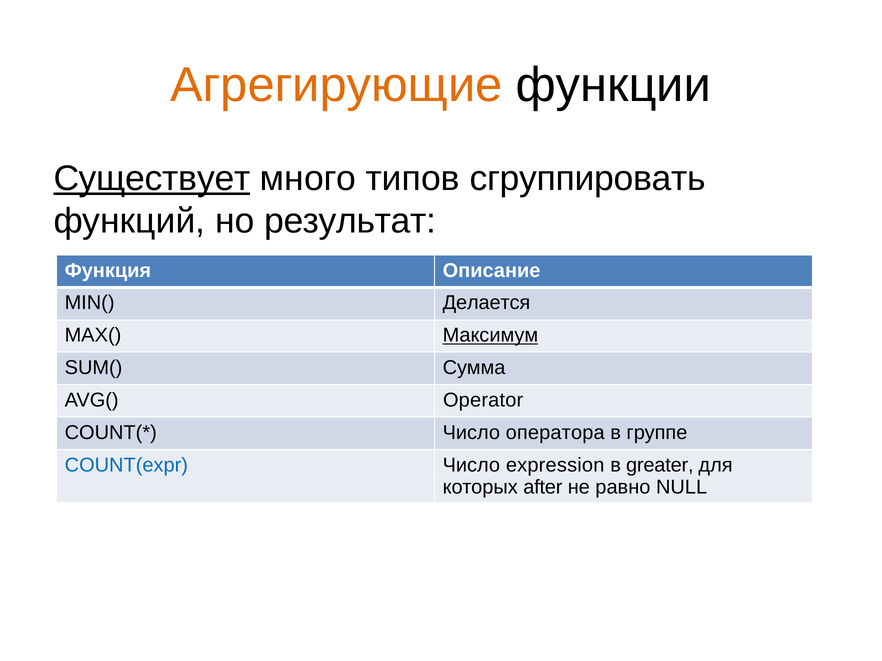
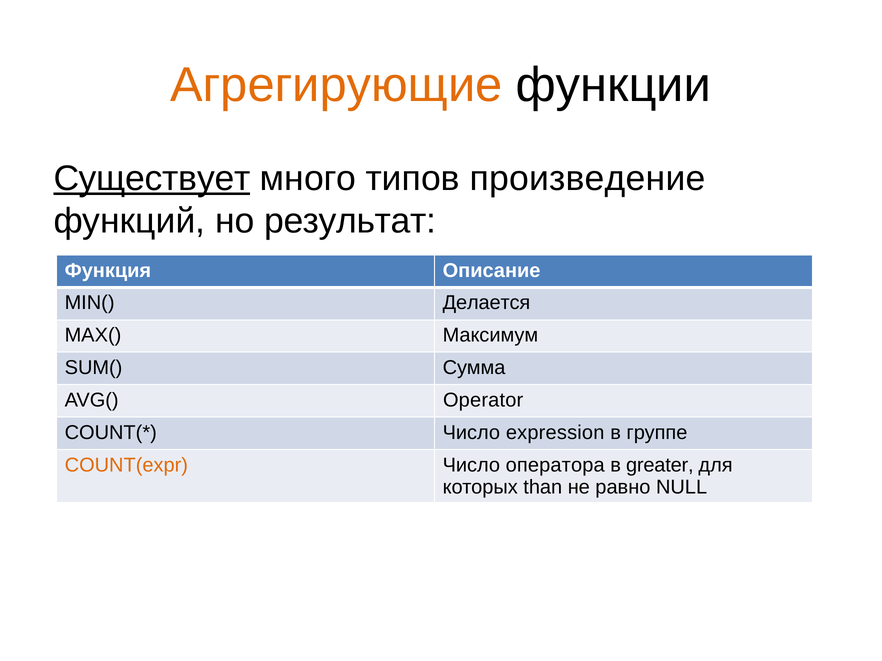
сгруппировать: сгруппировать -> произведение (588, 179)
Максимум underline: present -> none (490, 336)
оператора: оператора -> expression (555, 433)
COUNT(expr colour: blue -> orange (126, 465)
expression: expression -> оператора (555, 465)
after: after -> than (543, 488)
